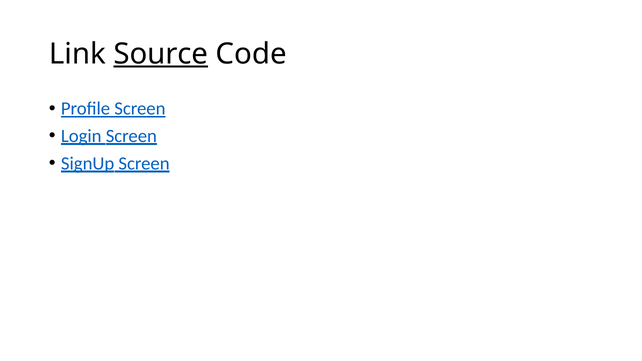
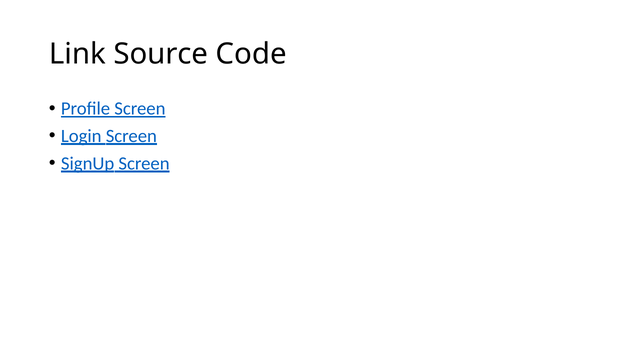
Source underline: present -> none (161, 54)
